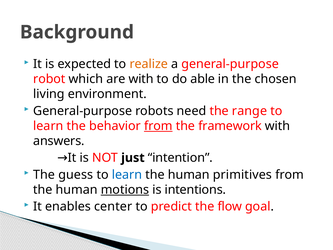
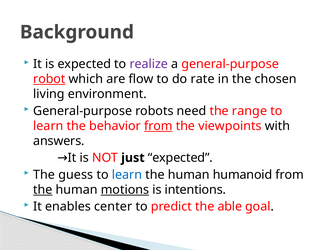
realize colour: orange -> purple (149, 64)
robot underline: none -> present (49, 79)
are with: with -> flow (141, 79)
able: able -> rate (203, 79)
framework: framework -> viewpoints (230, 126)
just intention: intention -> expected (180, 158)
primitives: primitives -> humanoid (243, 174)
the underline: none -> present (43, 189)
flow: flow -> able (230, 206)
